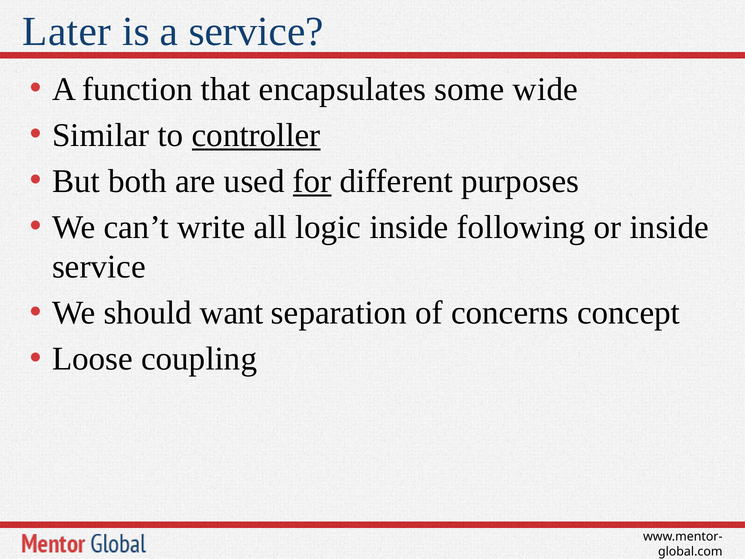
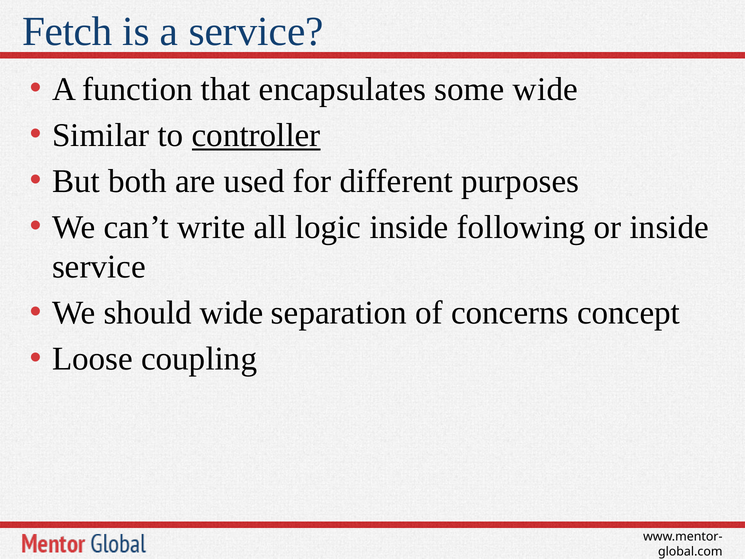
Later: Later -> Fetch (67, 31)
for underline: present -> none (312, 181)
should want: want -> wide (232, 313)
